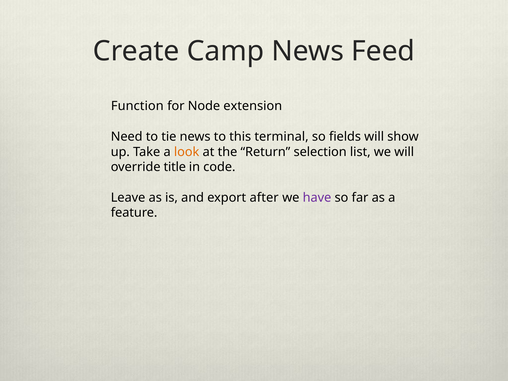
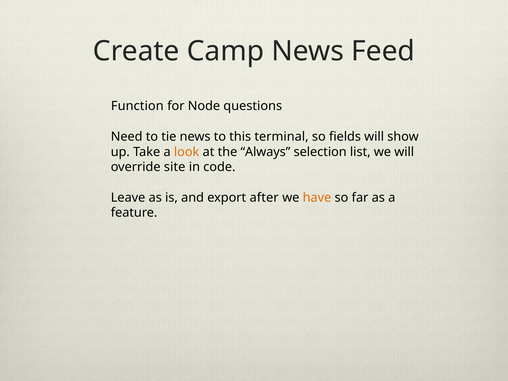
extension: extension -> questions (253, 106)
Return: Return -> Always (265, 152)
title: title -> site (175, 167)
have colour: purple -> orange (317, 198)
